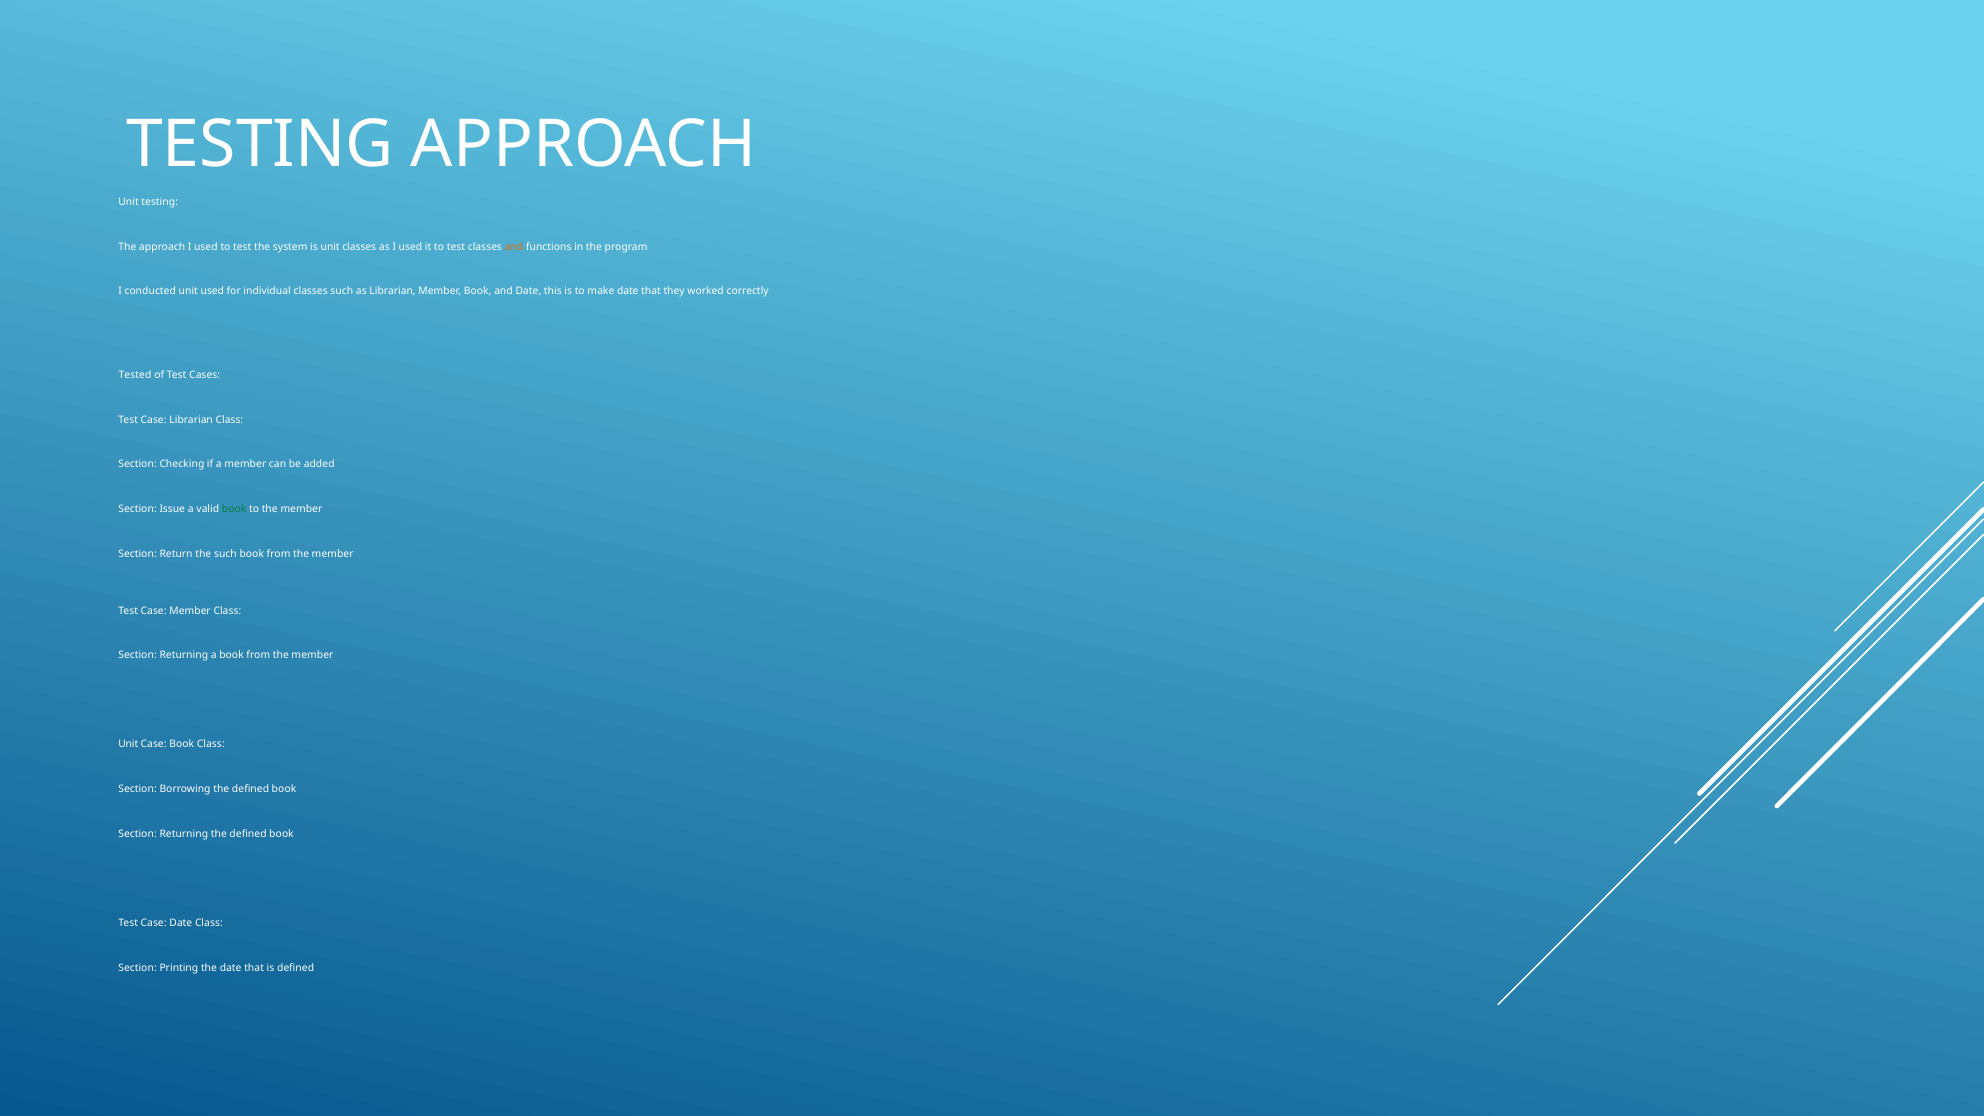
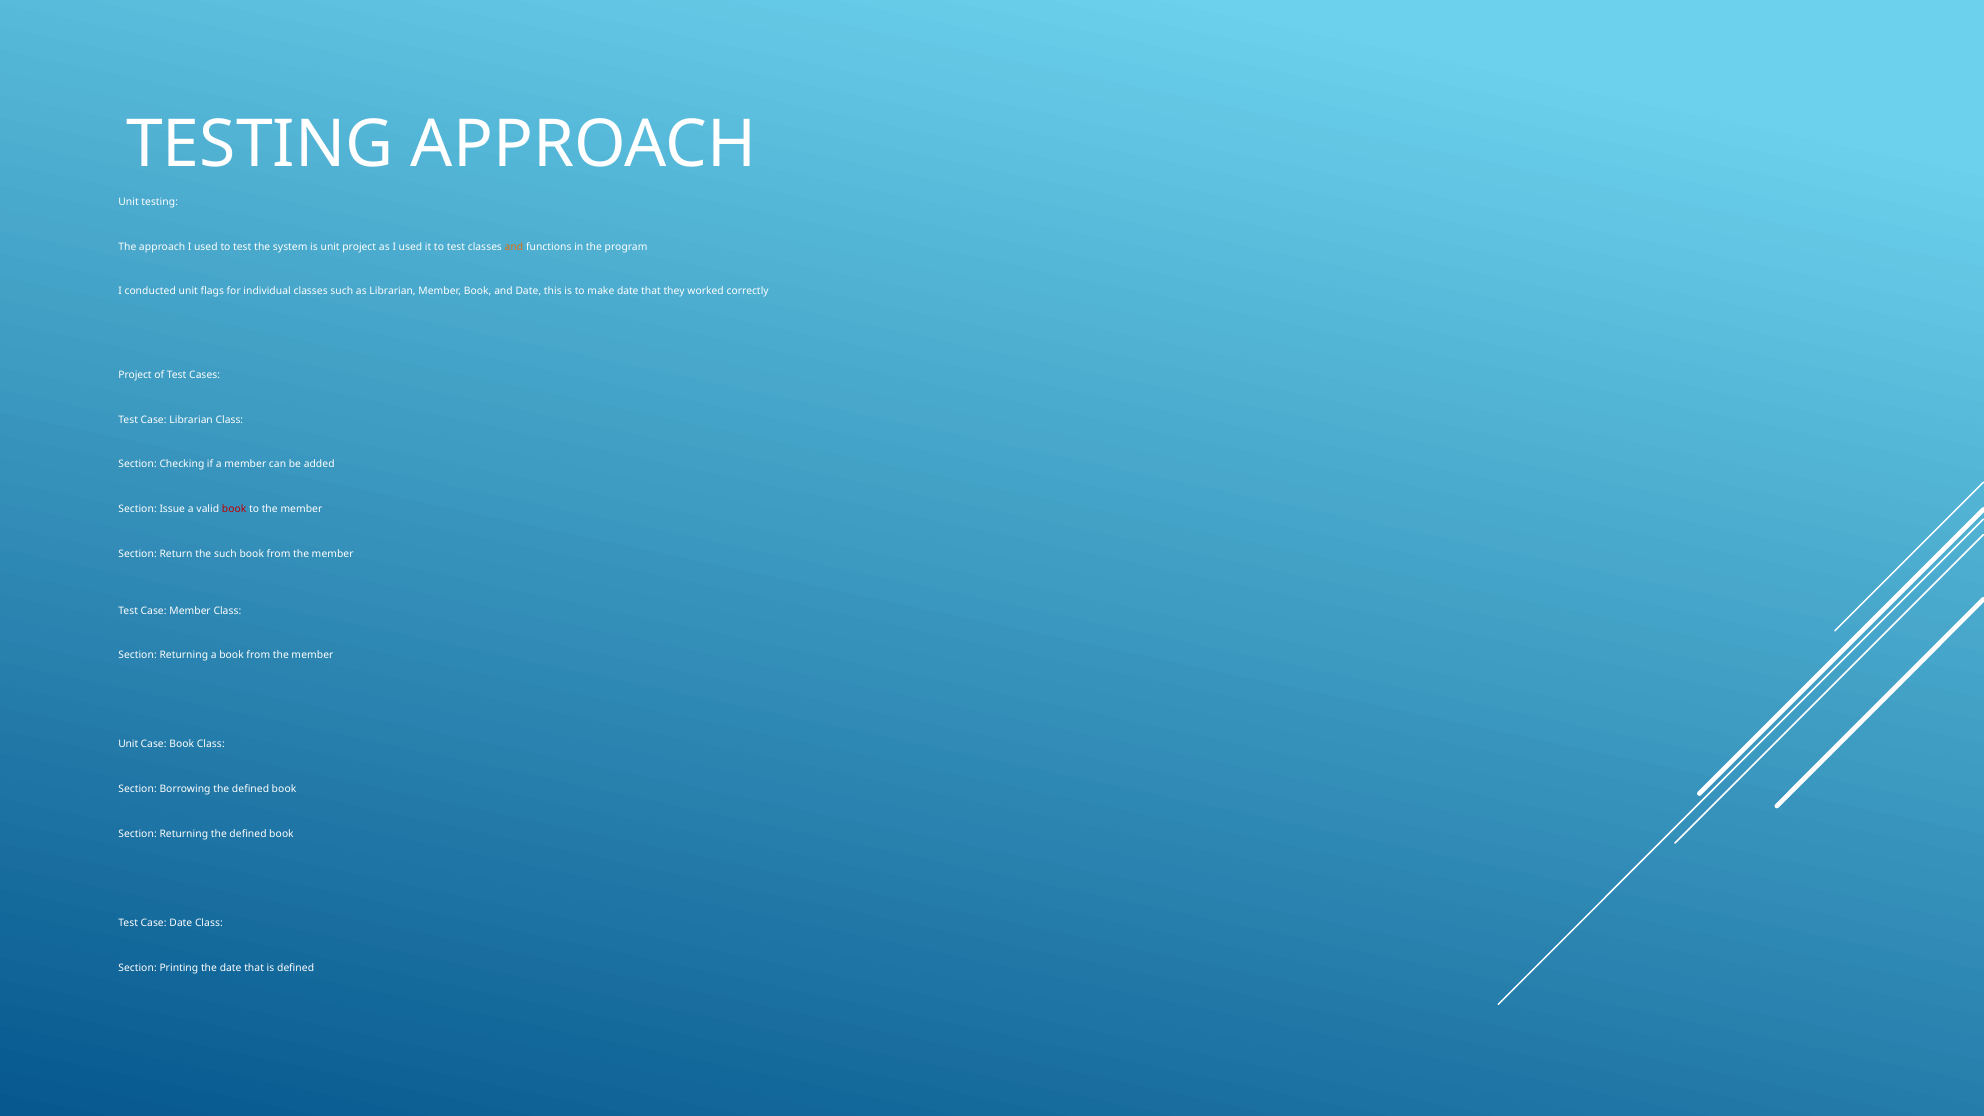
unit classes: classes -> project (359, 247)
unit used: used -> flags (212, 292)
Tested: Tested -> Project (135, 375)
book colour: green -> red (234, 509)
